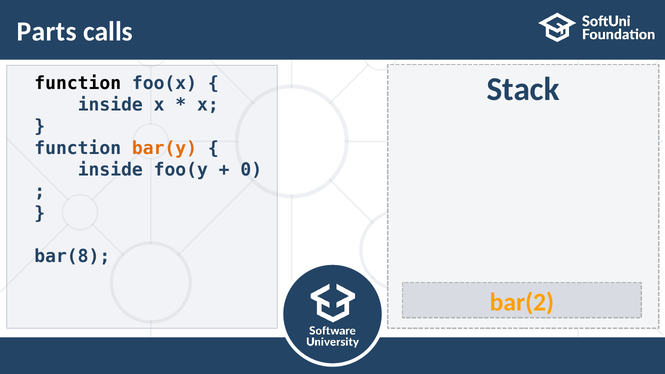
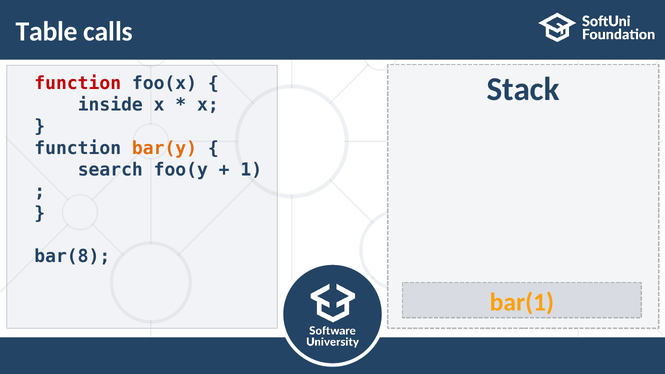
Parts: Parts -> Table (47, 32)
function colour: black -> red (78, 83)
inside: inside -> search (110, 170)
0: 0 -> 1 (251, 170)
bar(2: bar(2 -> bar(1 (522, 302)
